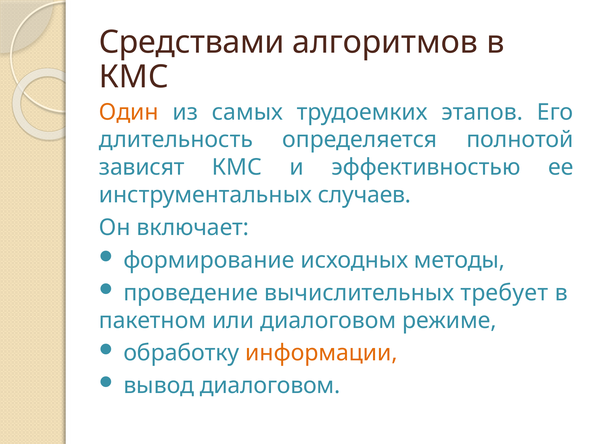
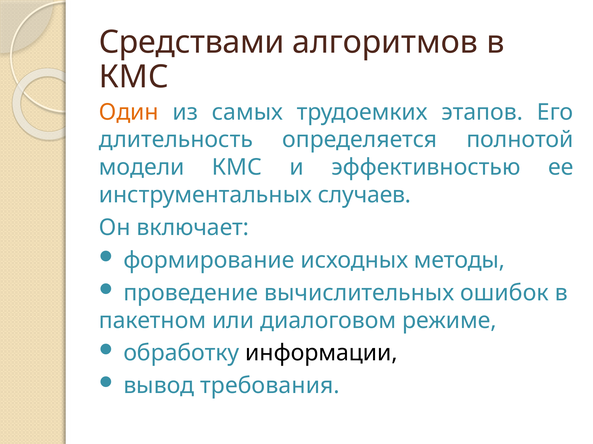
зависят: зависят -> модели (142, 168)
требует: требует -> ошибок (504, 293)
информации colour: orange -> black (322, 354)
вывод диалоговом: диалоговом -> требования (270, 386)
